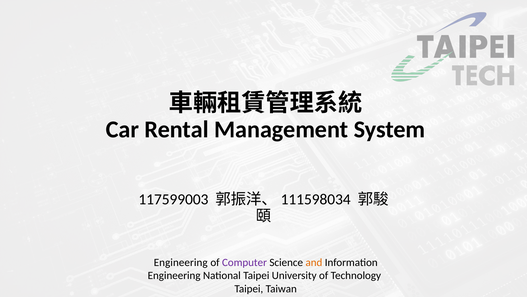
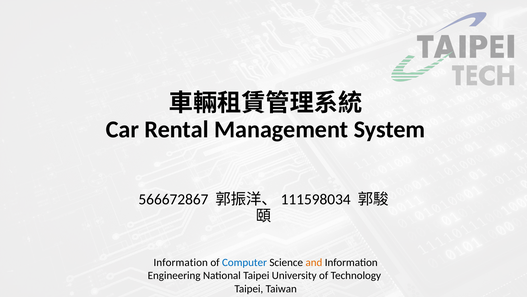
117599003: 117599003 -> 566672867 (173, 199)
Engineering: Engineering -> Information (181, 262)
Computer colour: purple -> blue (244, 262)
